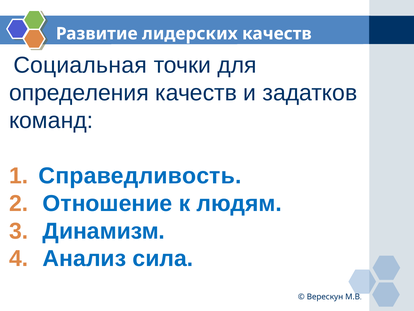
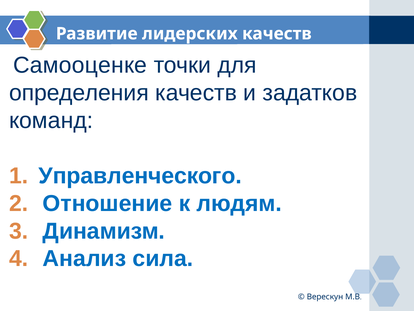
Социальная: Социальная -> Самооценке (80, 65)
Справедливость: Справедливость -> Управленческого (140, 176)
